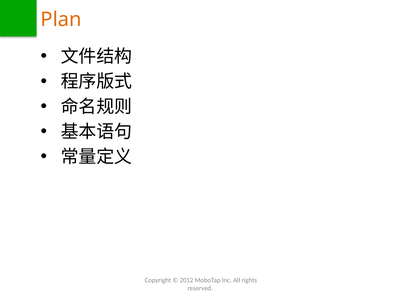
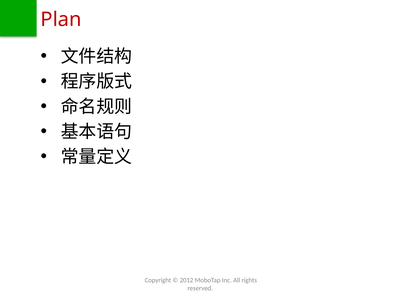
Plan colour: orange -> red (61, 19)
